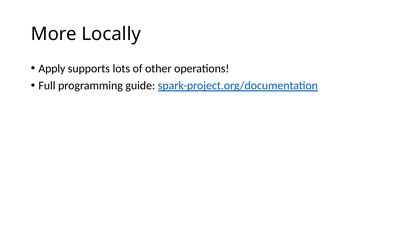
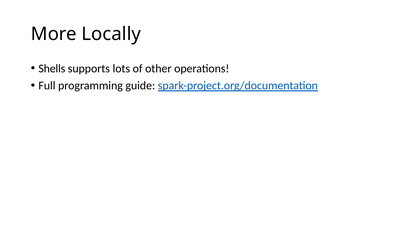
Apply: Apply -> Shells (52, 68)
